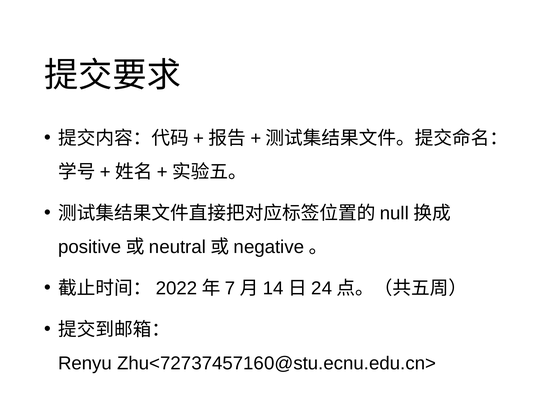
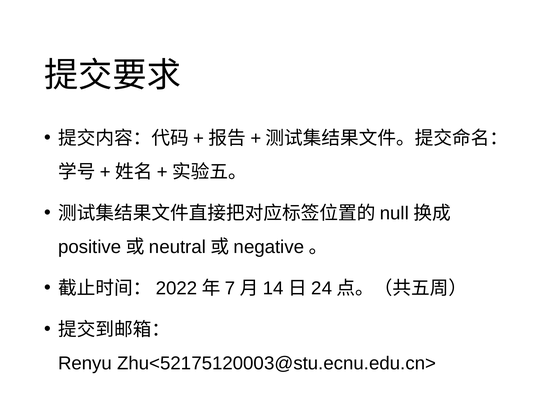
Zhu<72737457160@stu.ecnu.edu.cn>: Zhu<72737457160@stu.ecnu.edu.cn> -> Zhu<52175120003@stu.ecnu.edu.cn> (277, 363)
